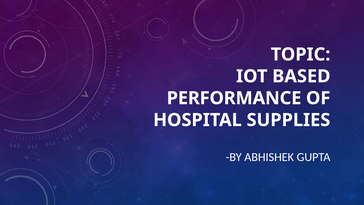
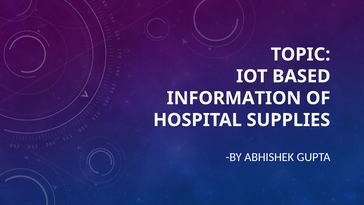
PERFORMANCE: PERFORMANCE -> INFORMATION (234, 98)
